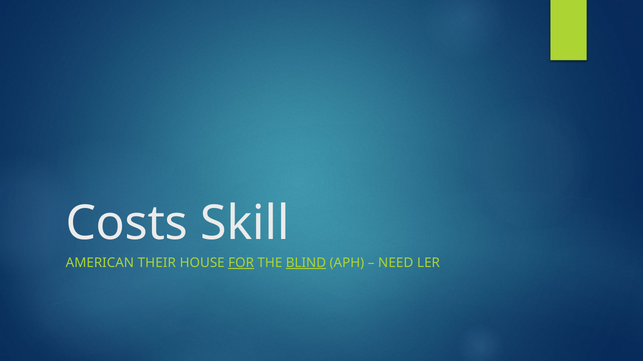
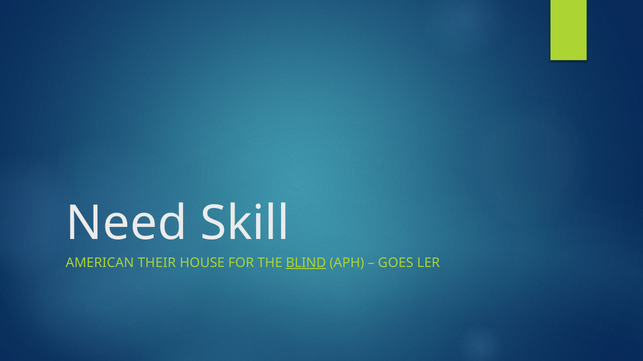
Costs: Costs -> Need (127, 224)
FOR underline: present -> none (241, 263)
NEED: NEED -> GOES (396, 263)
